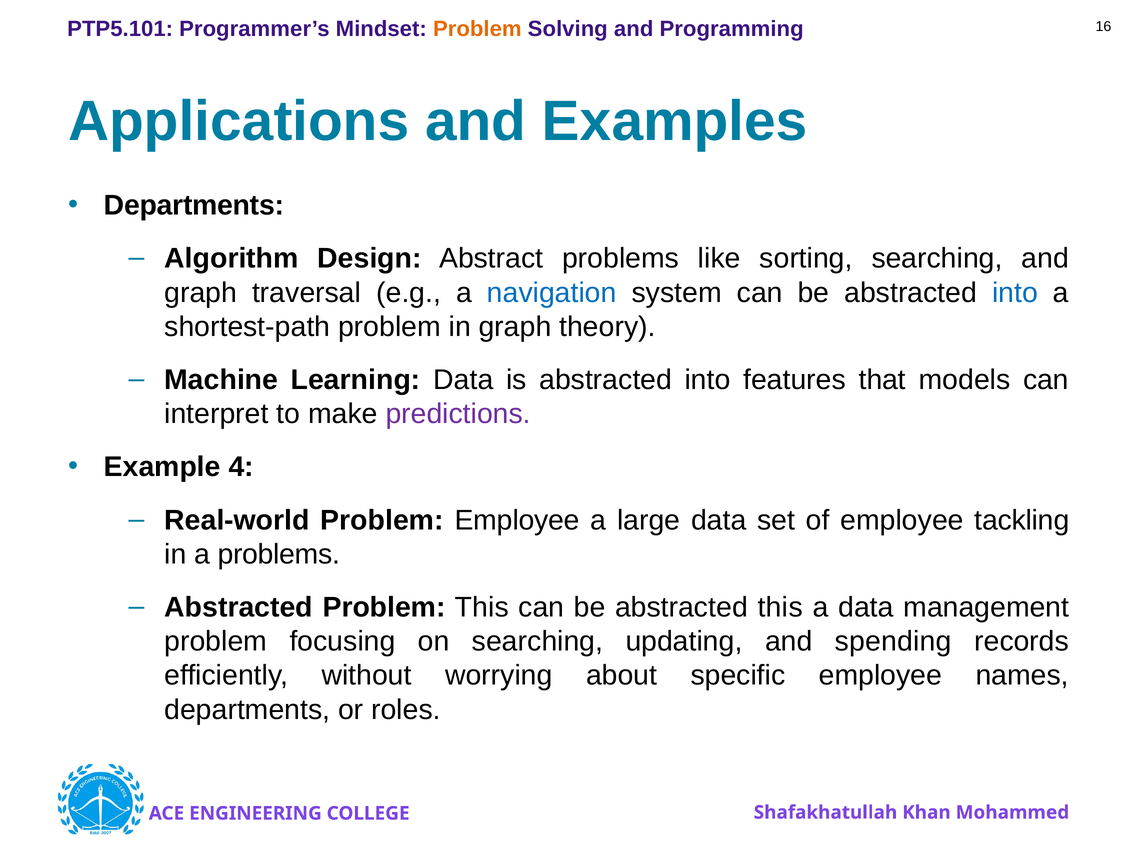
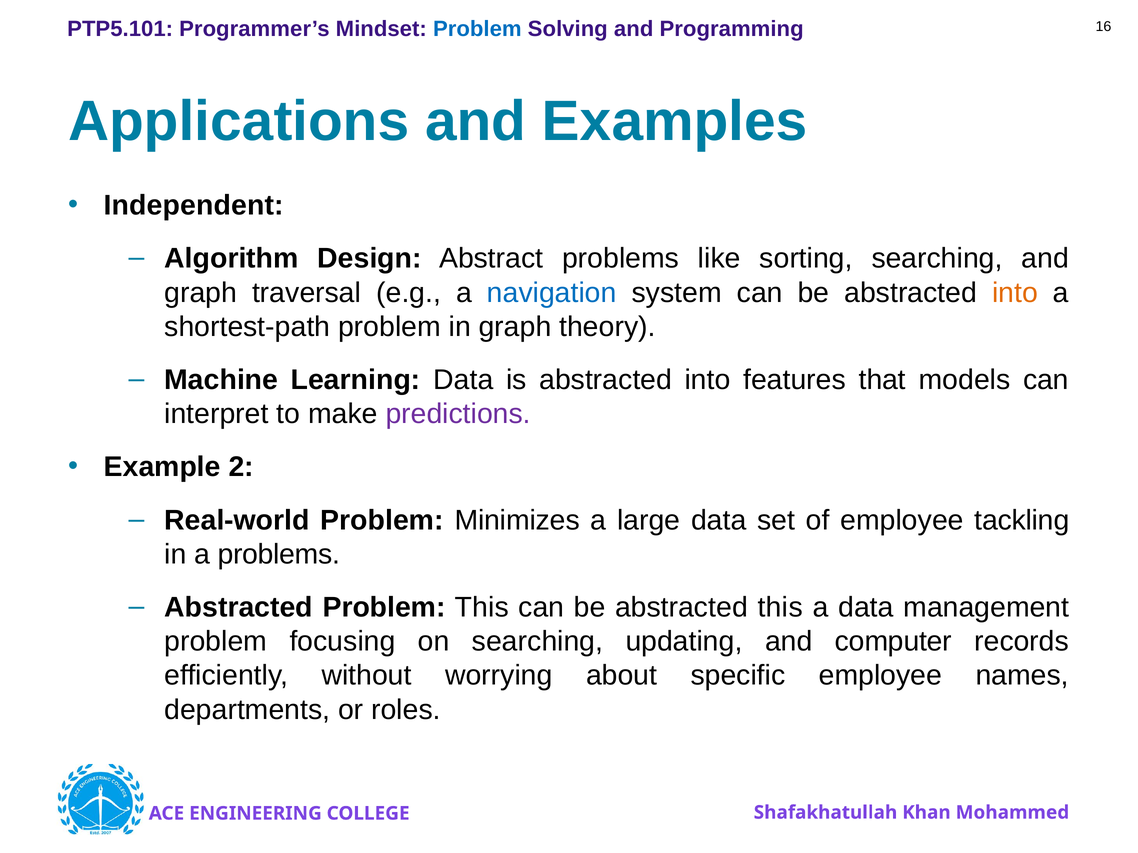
Problem colour: orange -> blue (477, 29)
Departments: Departments -> Independent (194, 206)
into colour: blue -> orange (1015, 293)
4: 4 -> 2 (241, 467)
Problem Employee: Employee -> Minimizes (517, 520)
spending: spending -> computer (893, 642)
